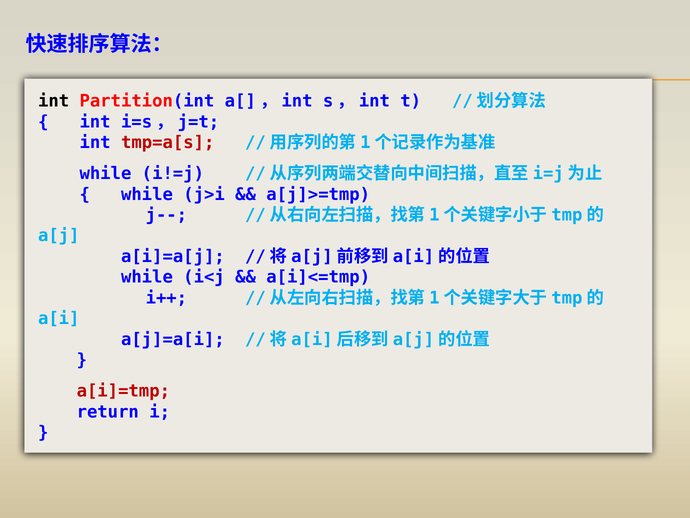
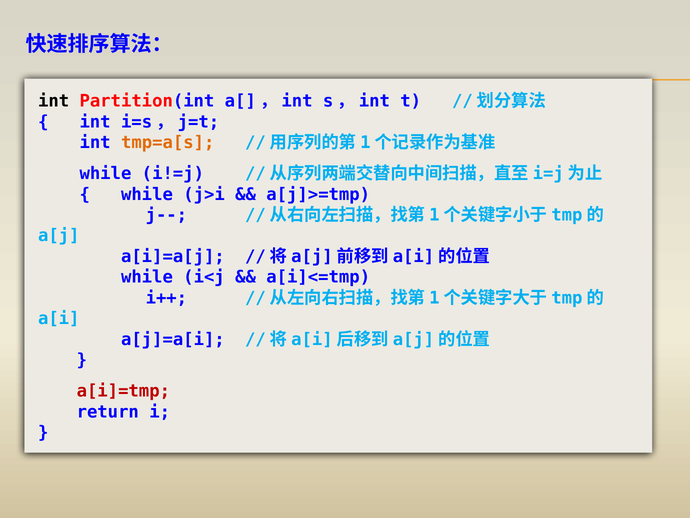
tmp=a[s colour: red -> orange (168, 142)
